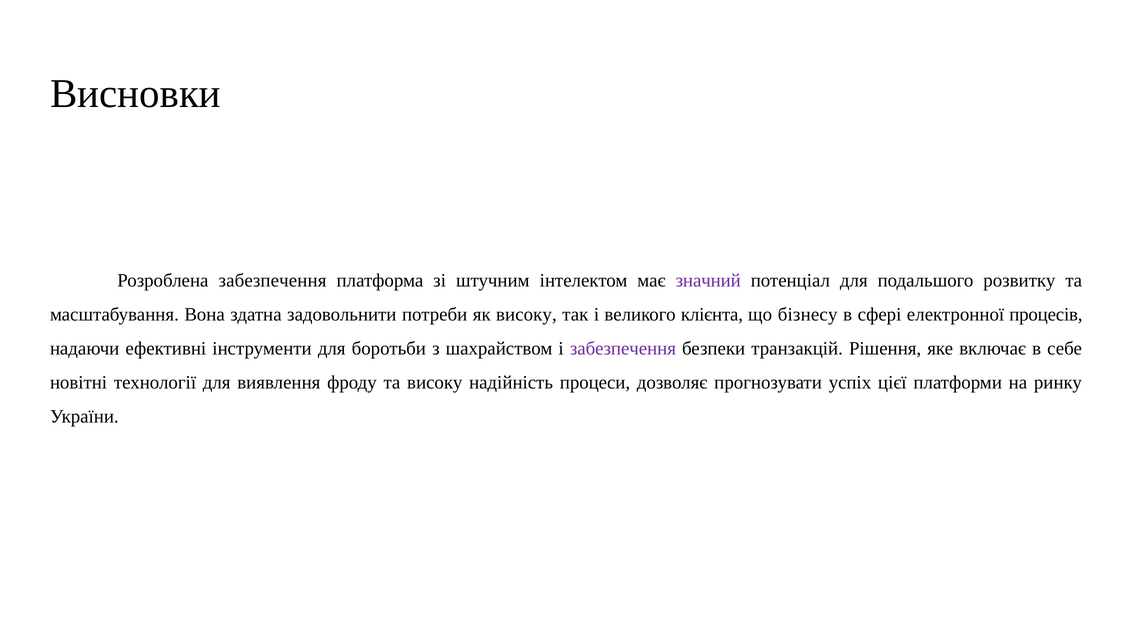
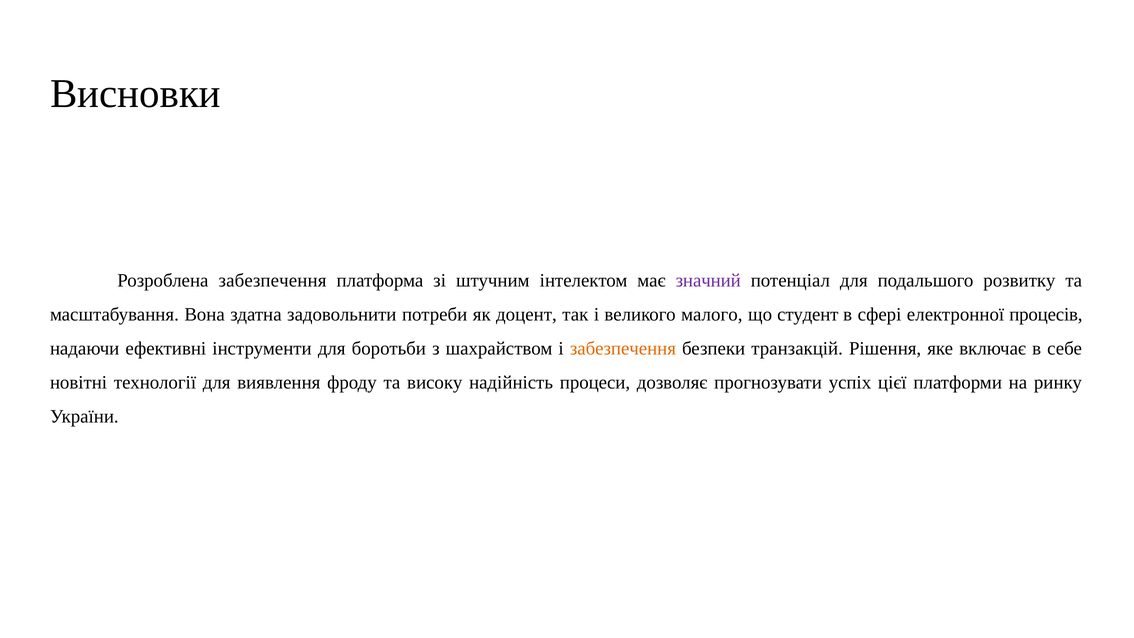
як високу: високу -> доцент (526, 314)
клієнта: клієнта -> малого (712, 314)
бізнесу: бізнесу -> студент (808, 314)
забезпечення colour: purple -> orange (623, 348)
